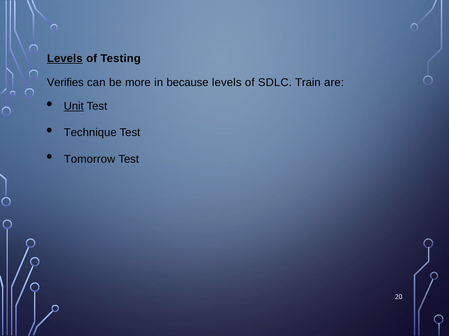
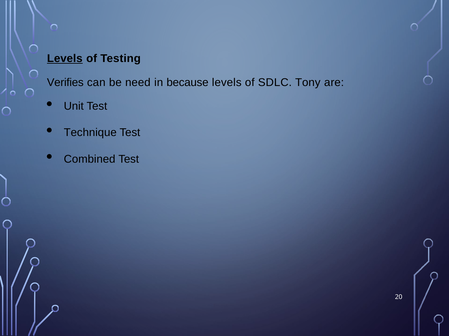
more: more -> need (138, 83)
Train: Train -> Tony (308, 83)
Unit underline: present -> none (74, 106)
Tomorrow: Tomorrow -> Combined (90, 159)
